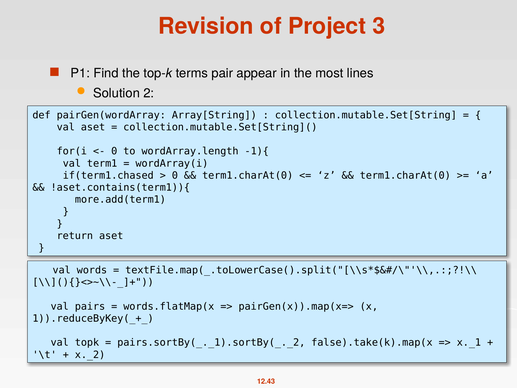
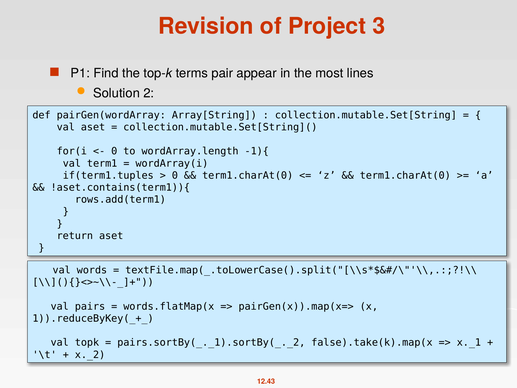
if(term1.chased: if(term1.chased -> if(term1.tuples (108, 175)
more.add(term1: more.add(term1 -> rows.add(term1 (120, 199)
